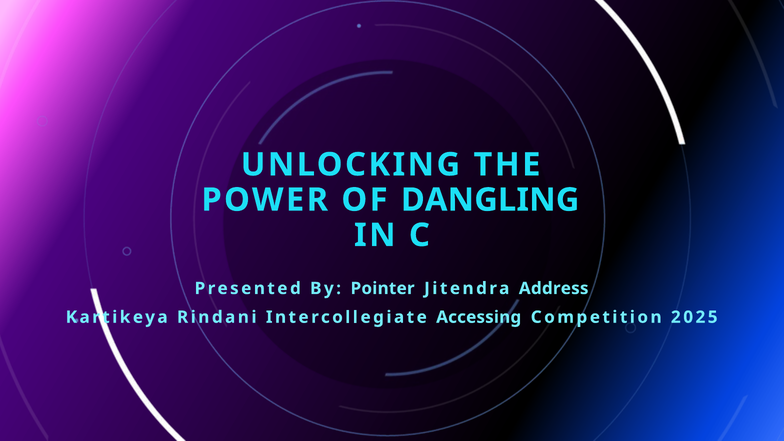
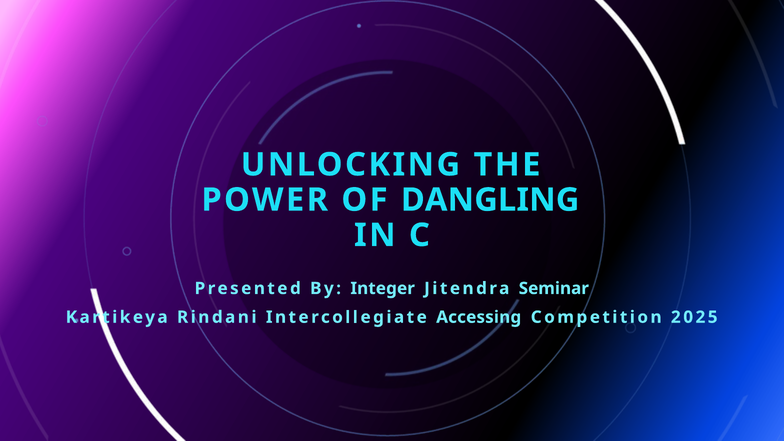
Pointer: Pointer -> Integer (383, 288)
Address: Address -> Seminar (554, 288)
